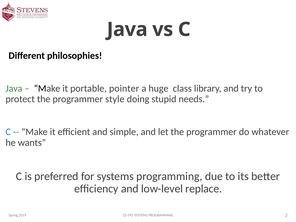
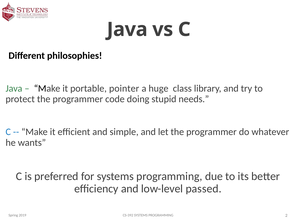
style: style -> code (115, 99)
replace: replace -> passed (204, 189)
